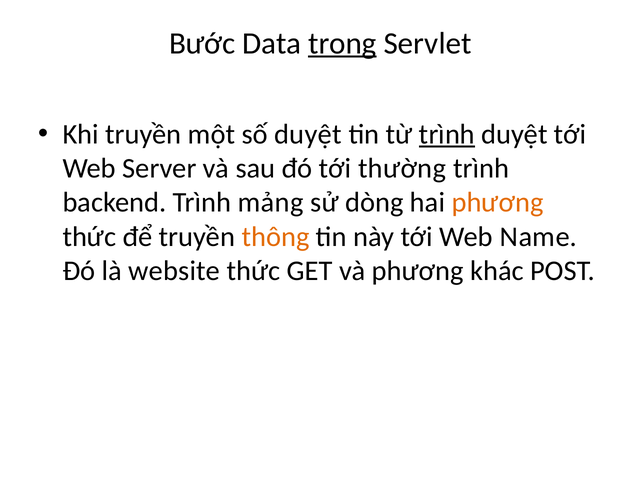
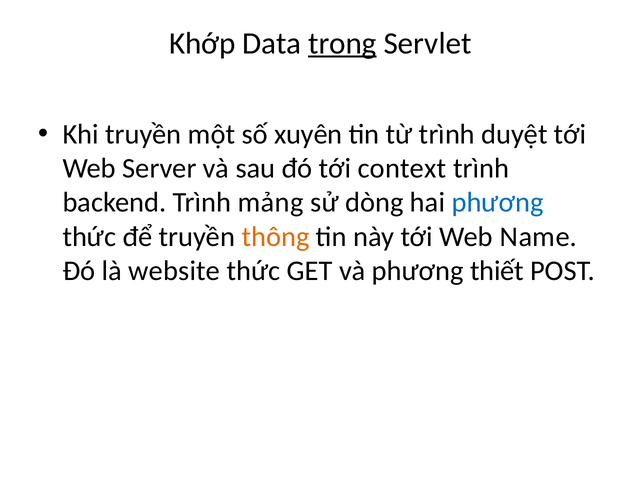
Bước: Bước -> Khớp (202, 43)
số duyệt: duyệt -> xuyên (308, 134)
trình underline: present -> none (447, 134)
thường: thường -> context (402, 169)
phương colour: orange -> blue (498, 203)
khác: khác -> thiết (497, 271)
